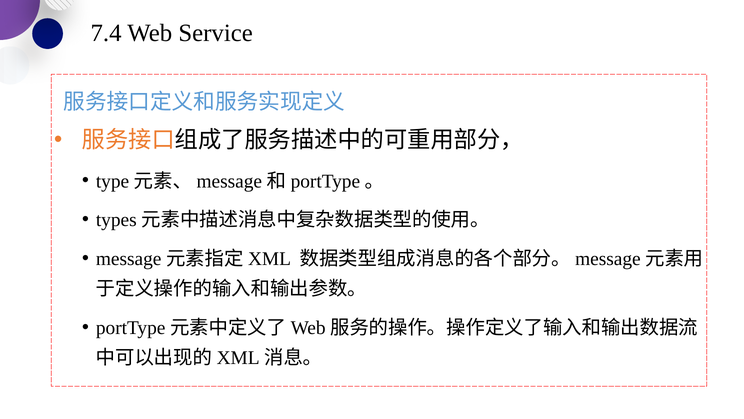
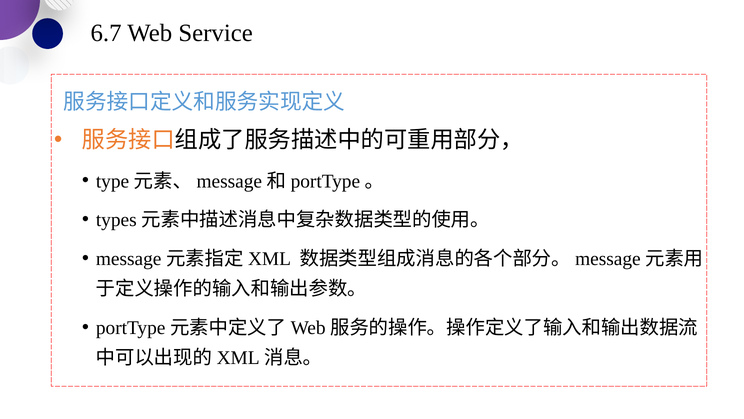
7.4: 7.4 -> 6.7 (106, 33)
